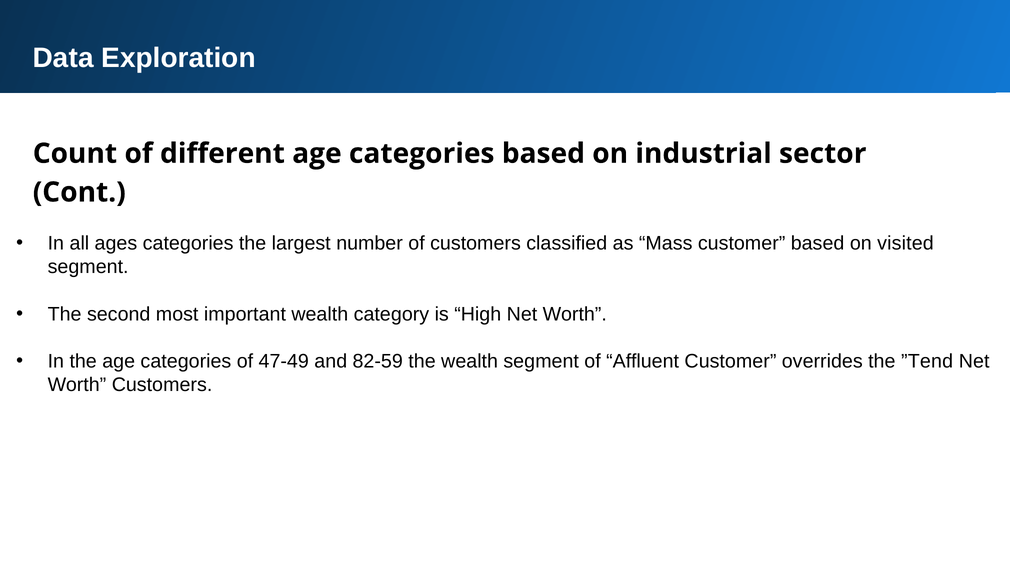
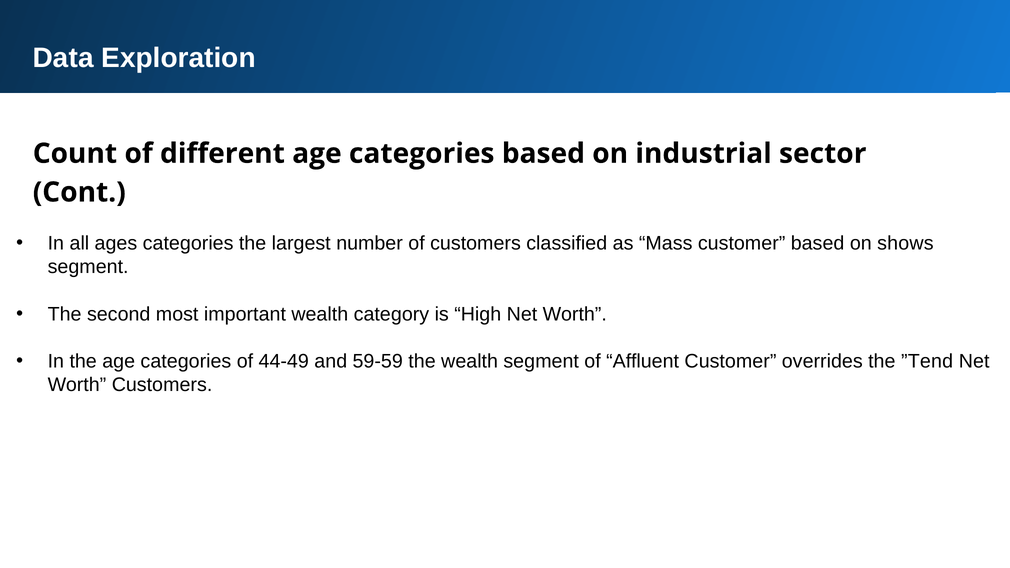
visited: visited -> shows (905, 243)
47-49: 47-49 -> 44-49 (284, 361)
82-59: 82-59 -> 59-59 (378, 361)
